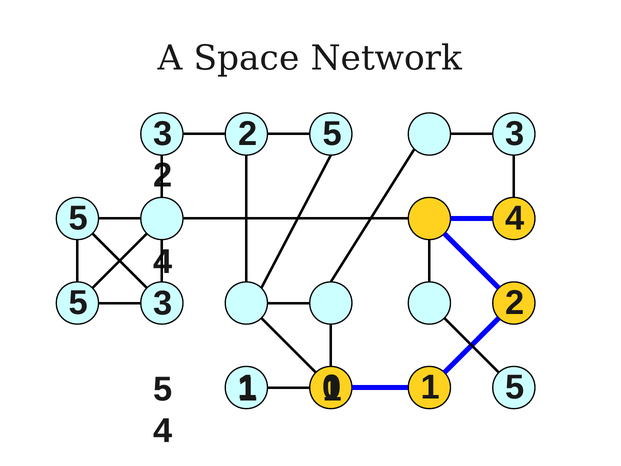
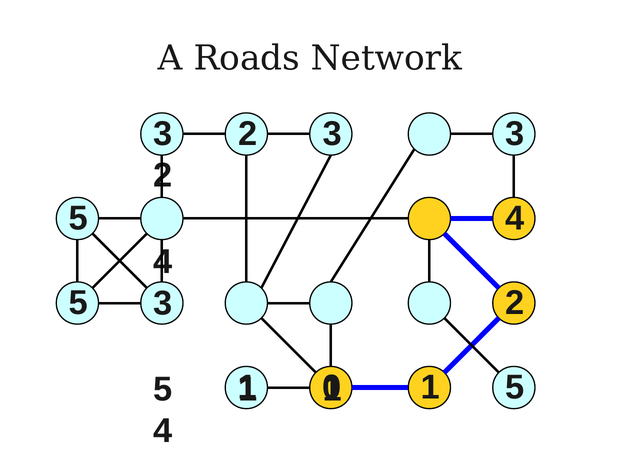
Space: Space -> Roads (247, 58)
3 2 5: 5 -> 3 (332, 134)
